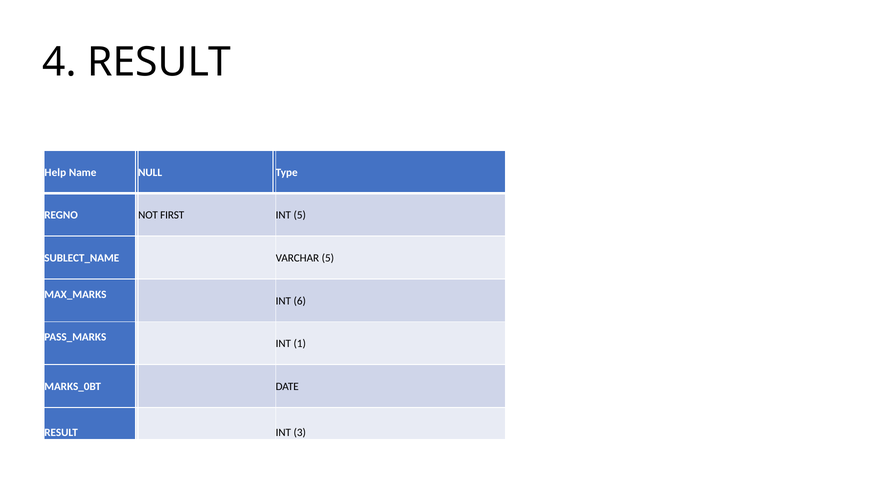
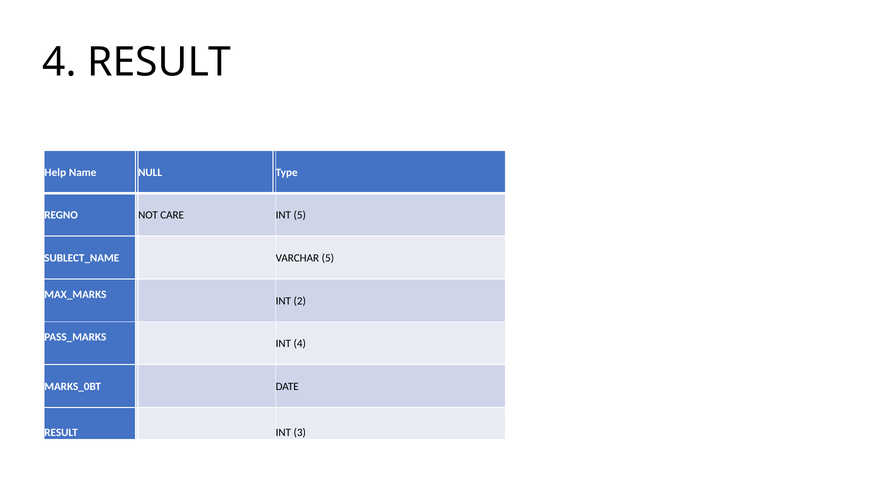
FIRST: FIRST -> CARE (172, 215)
6: 6 -> 2 (300, 301)
INT 1: 1 -> 4 (300, 344)
